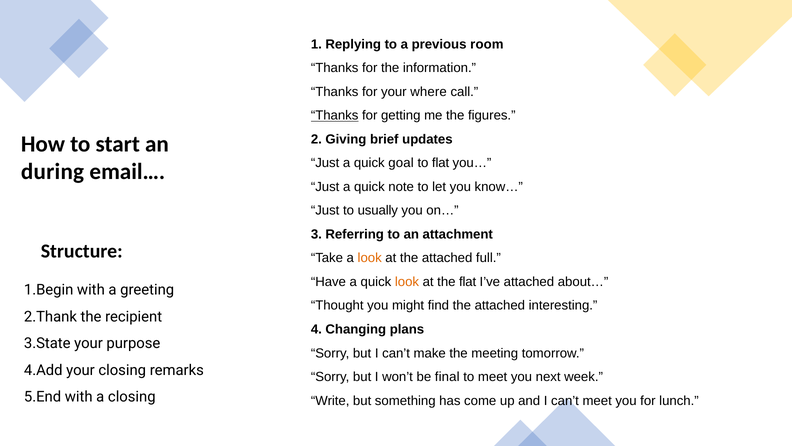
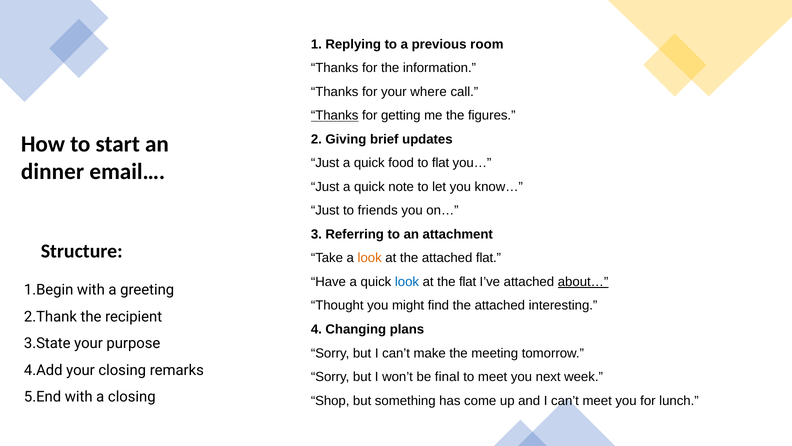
goal: goal -> food (401, 163)
during: during -> dinner (53, 172)
usually: usually -> friends (378, 210)
attached full: full -> flat (488, 258)
look colour: orange -> blue (407, 282)
about… underline: none -> present (583, 282)
Write: Write -> Shop (330, 400)
